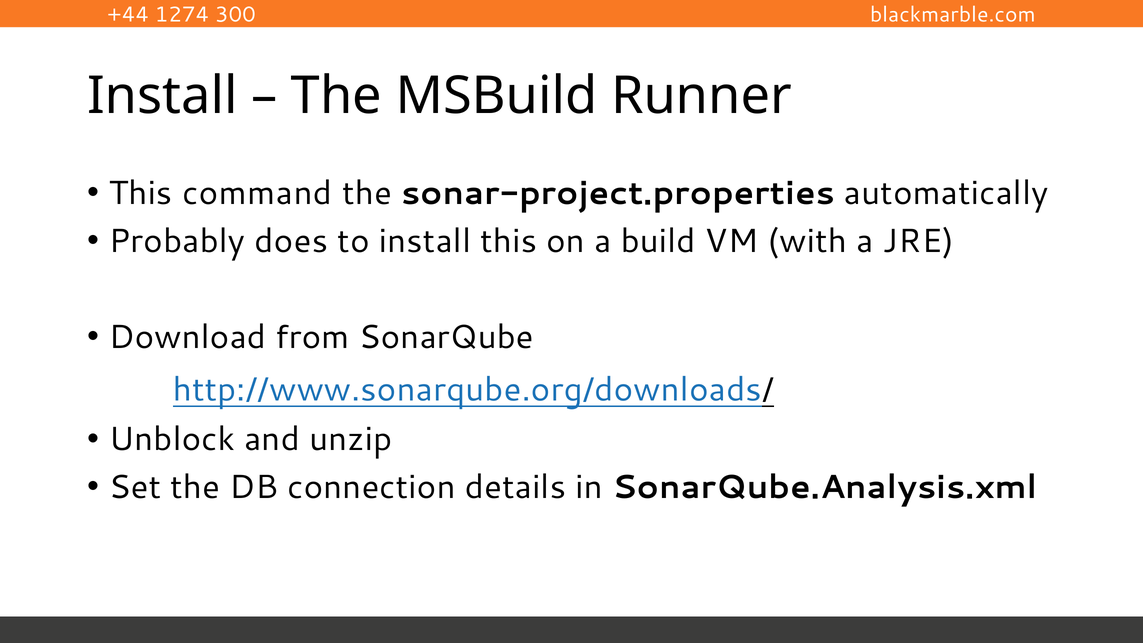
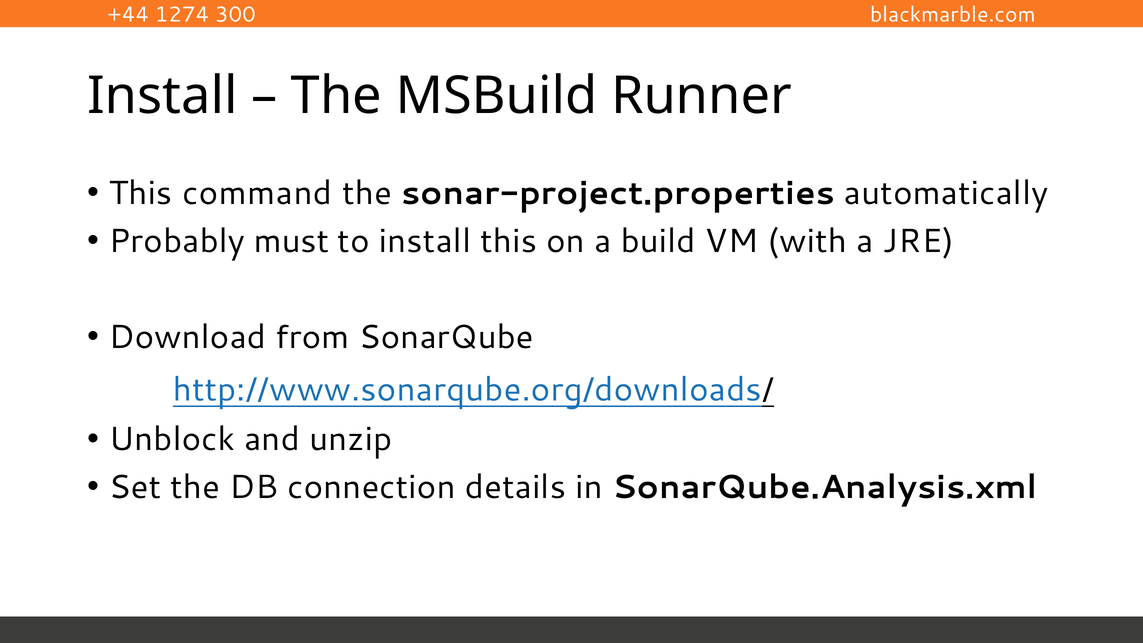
does: does -> must (292, 241)
